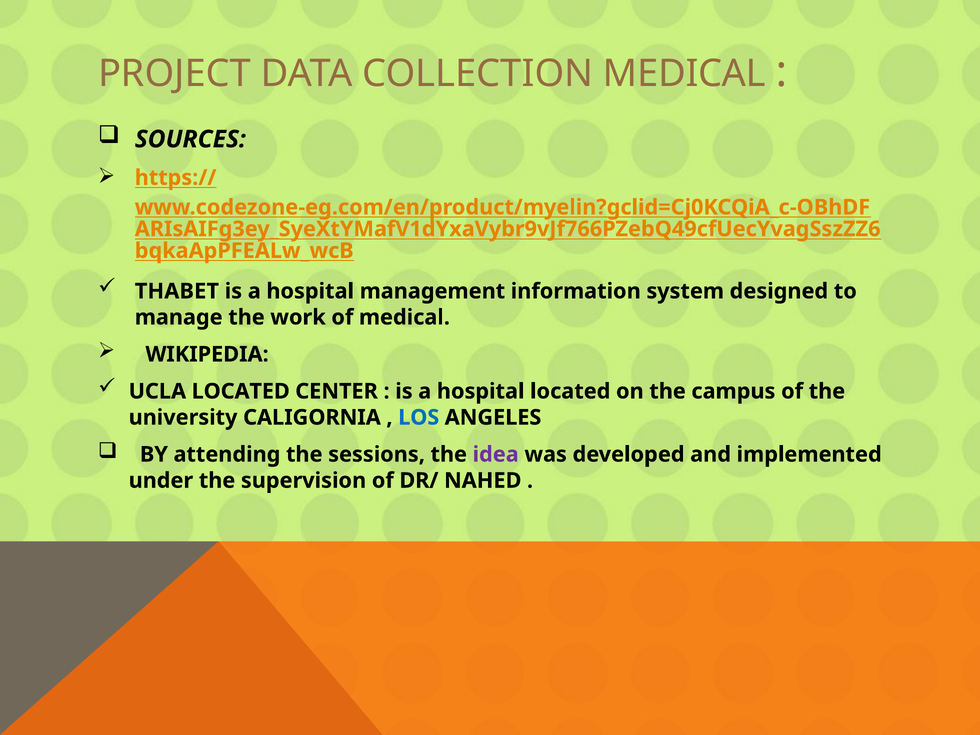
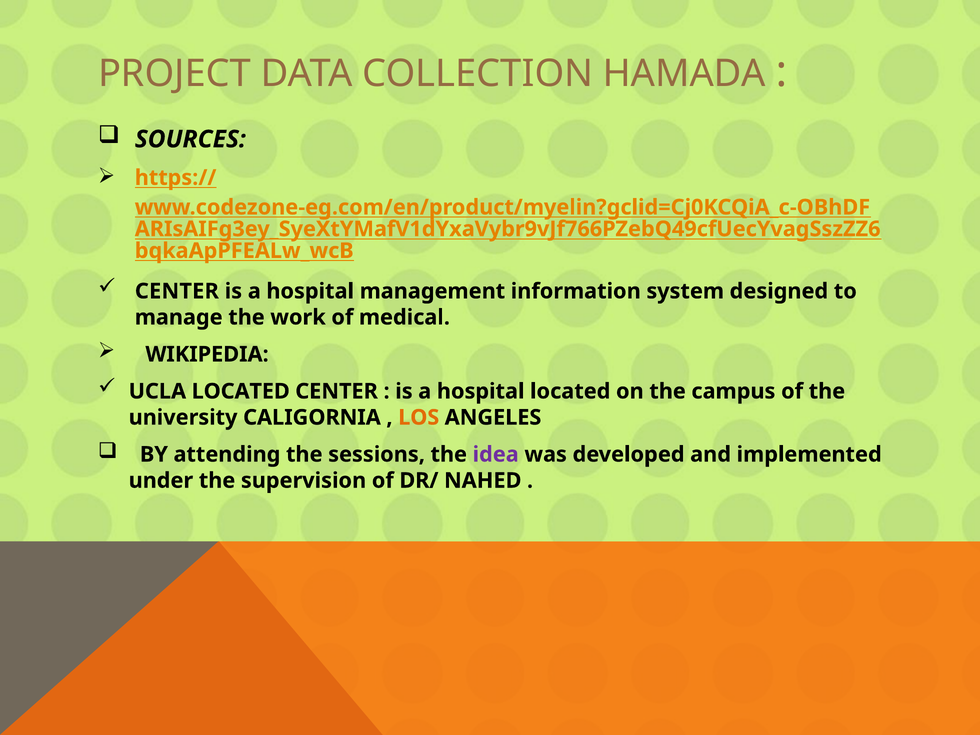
COLLECTION MEDICAL: MEDICAL -> HAMADA (684, 73)
THABET: THABET -> CENTER (177, 291)
LOS colour: blue -> orange (419, 417)
